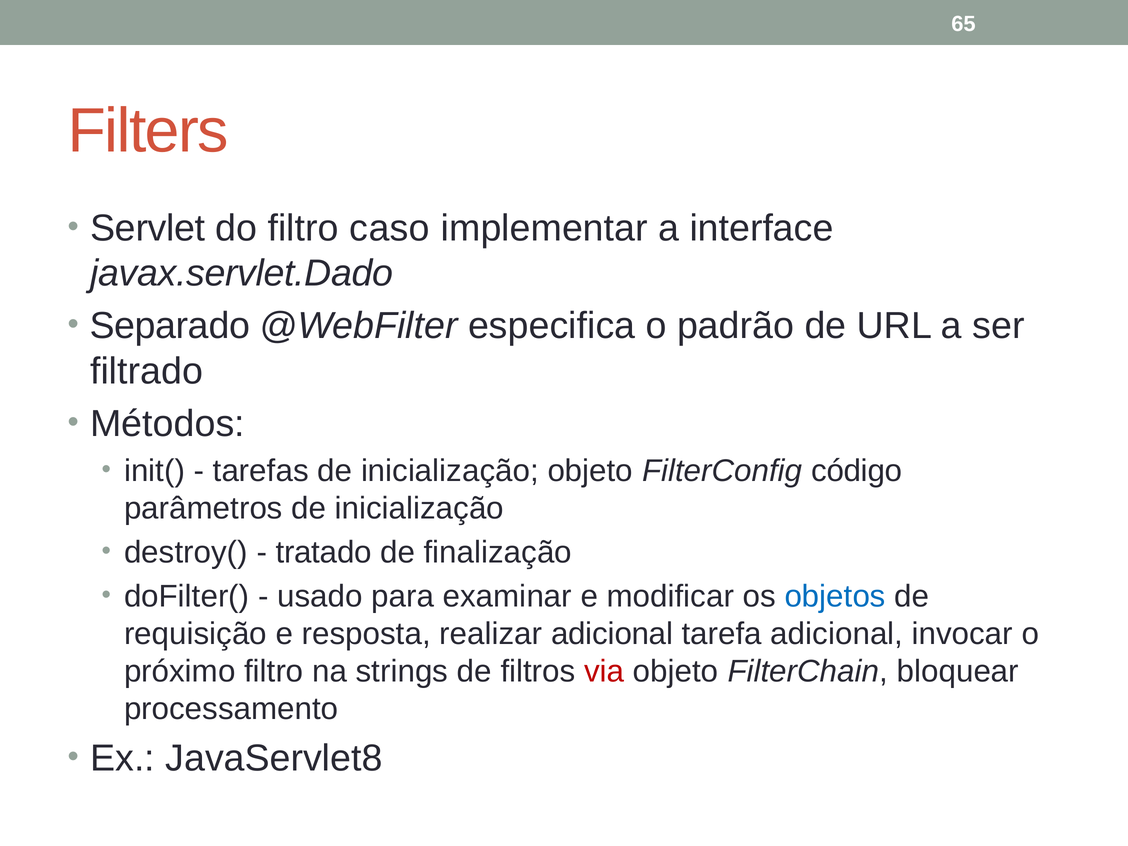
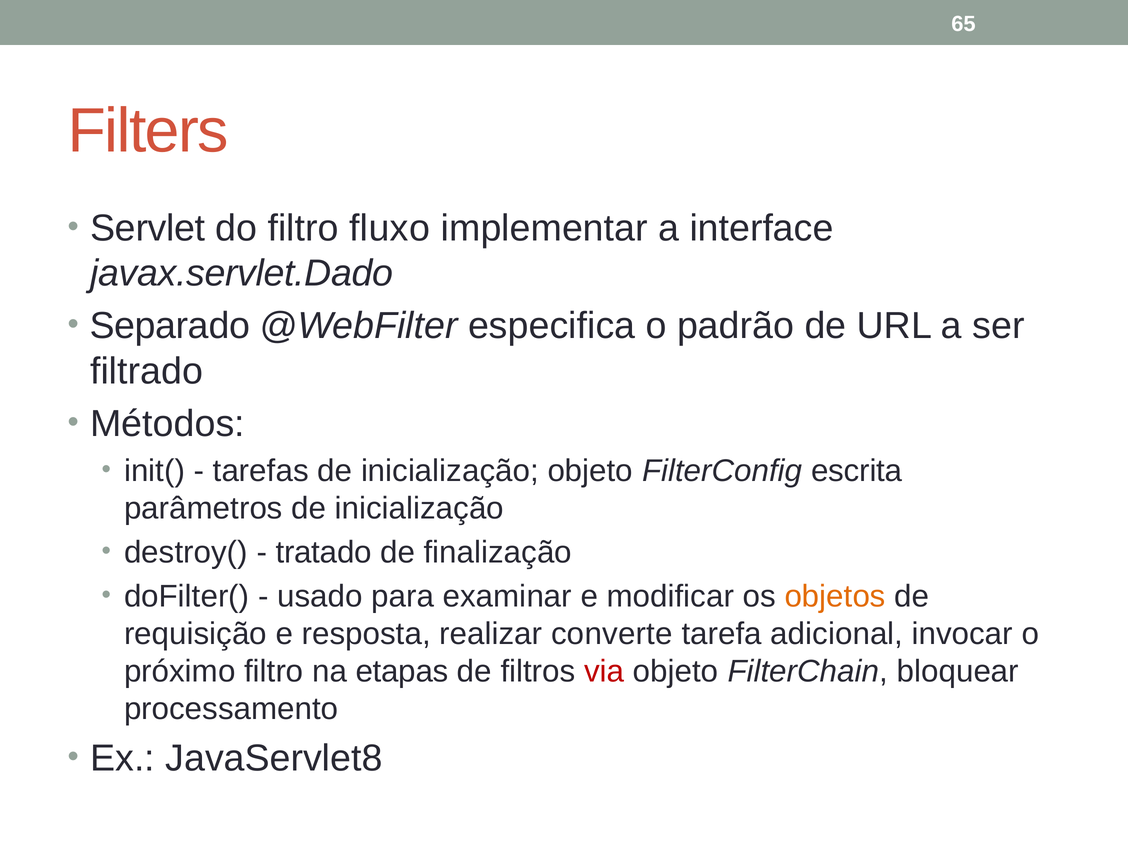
caso: caso -> fluxo (390, 228)
código: código -> escrita (857, 471)
objetos colour: blue -> orange (835, 596)
realizar adicional: adicional -> converte (612, 634)
strings: strings -> etapas (402, 672)
